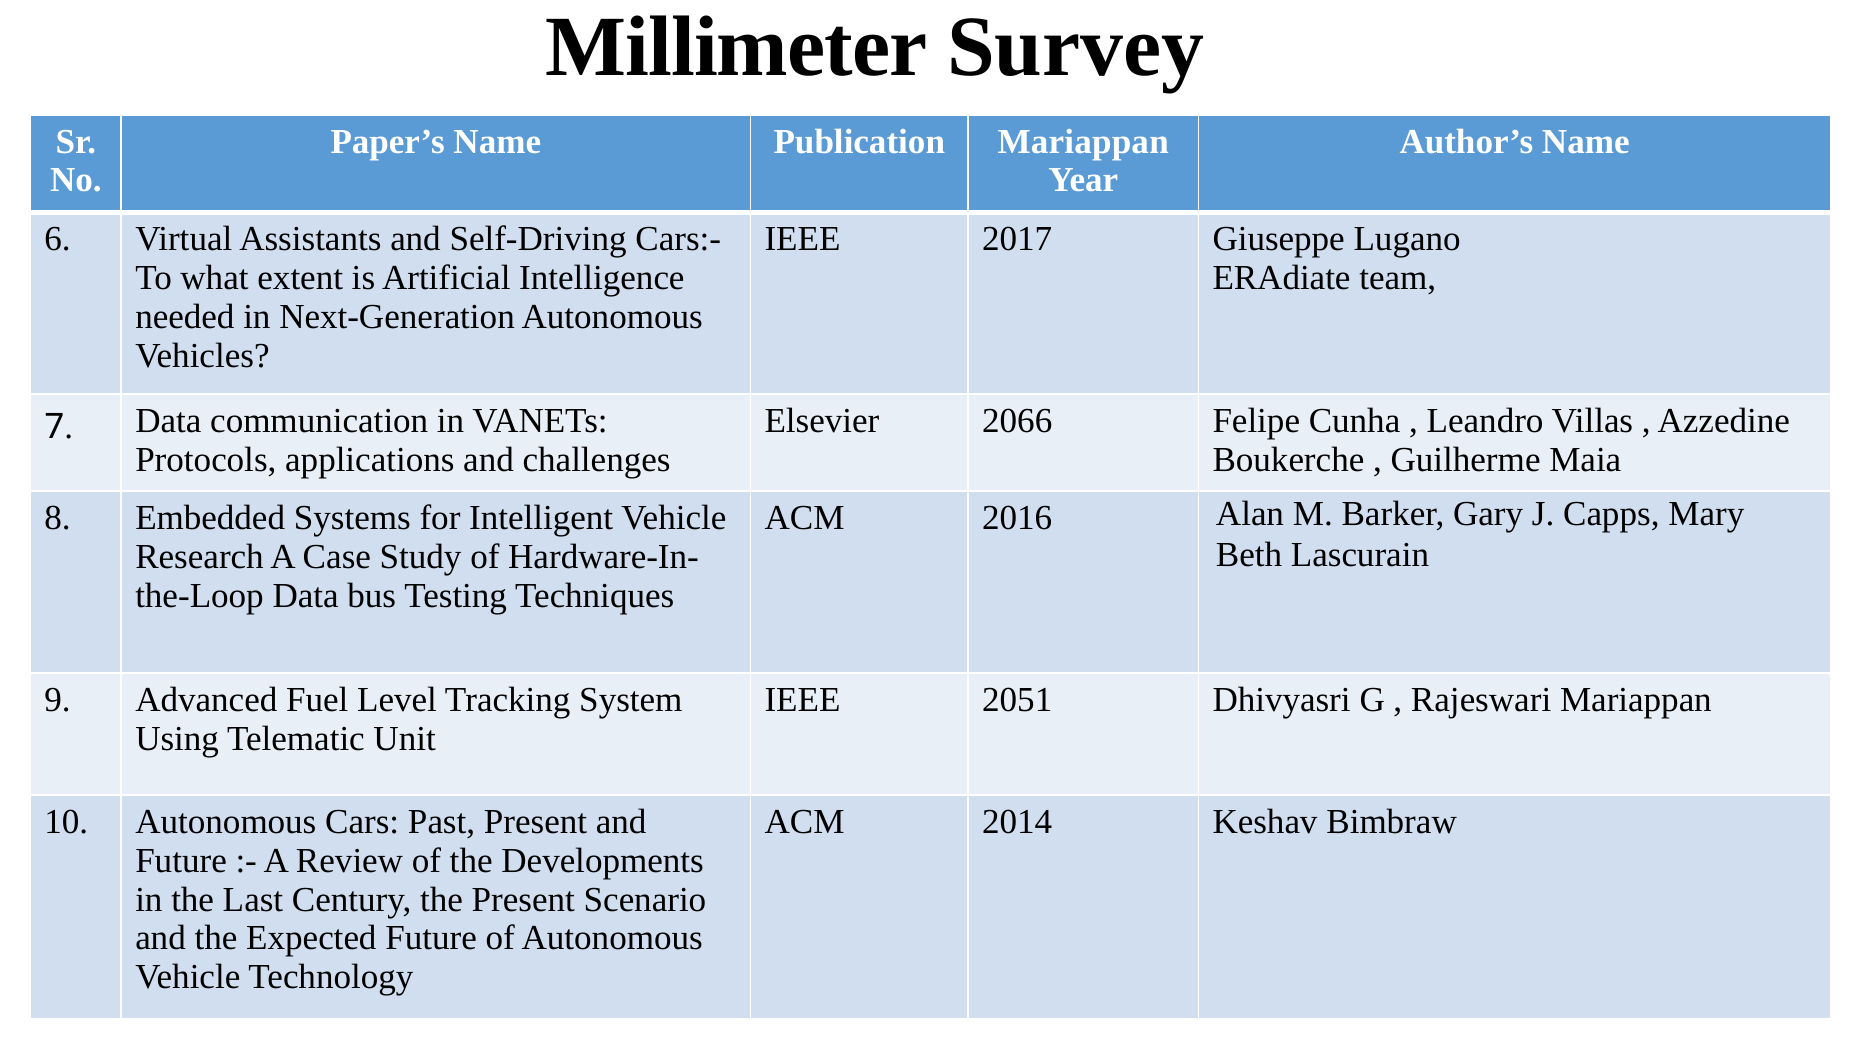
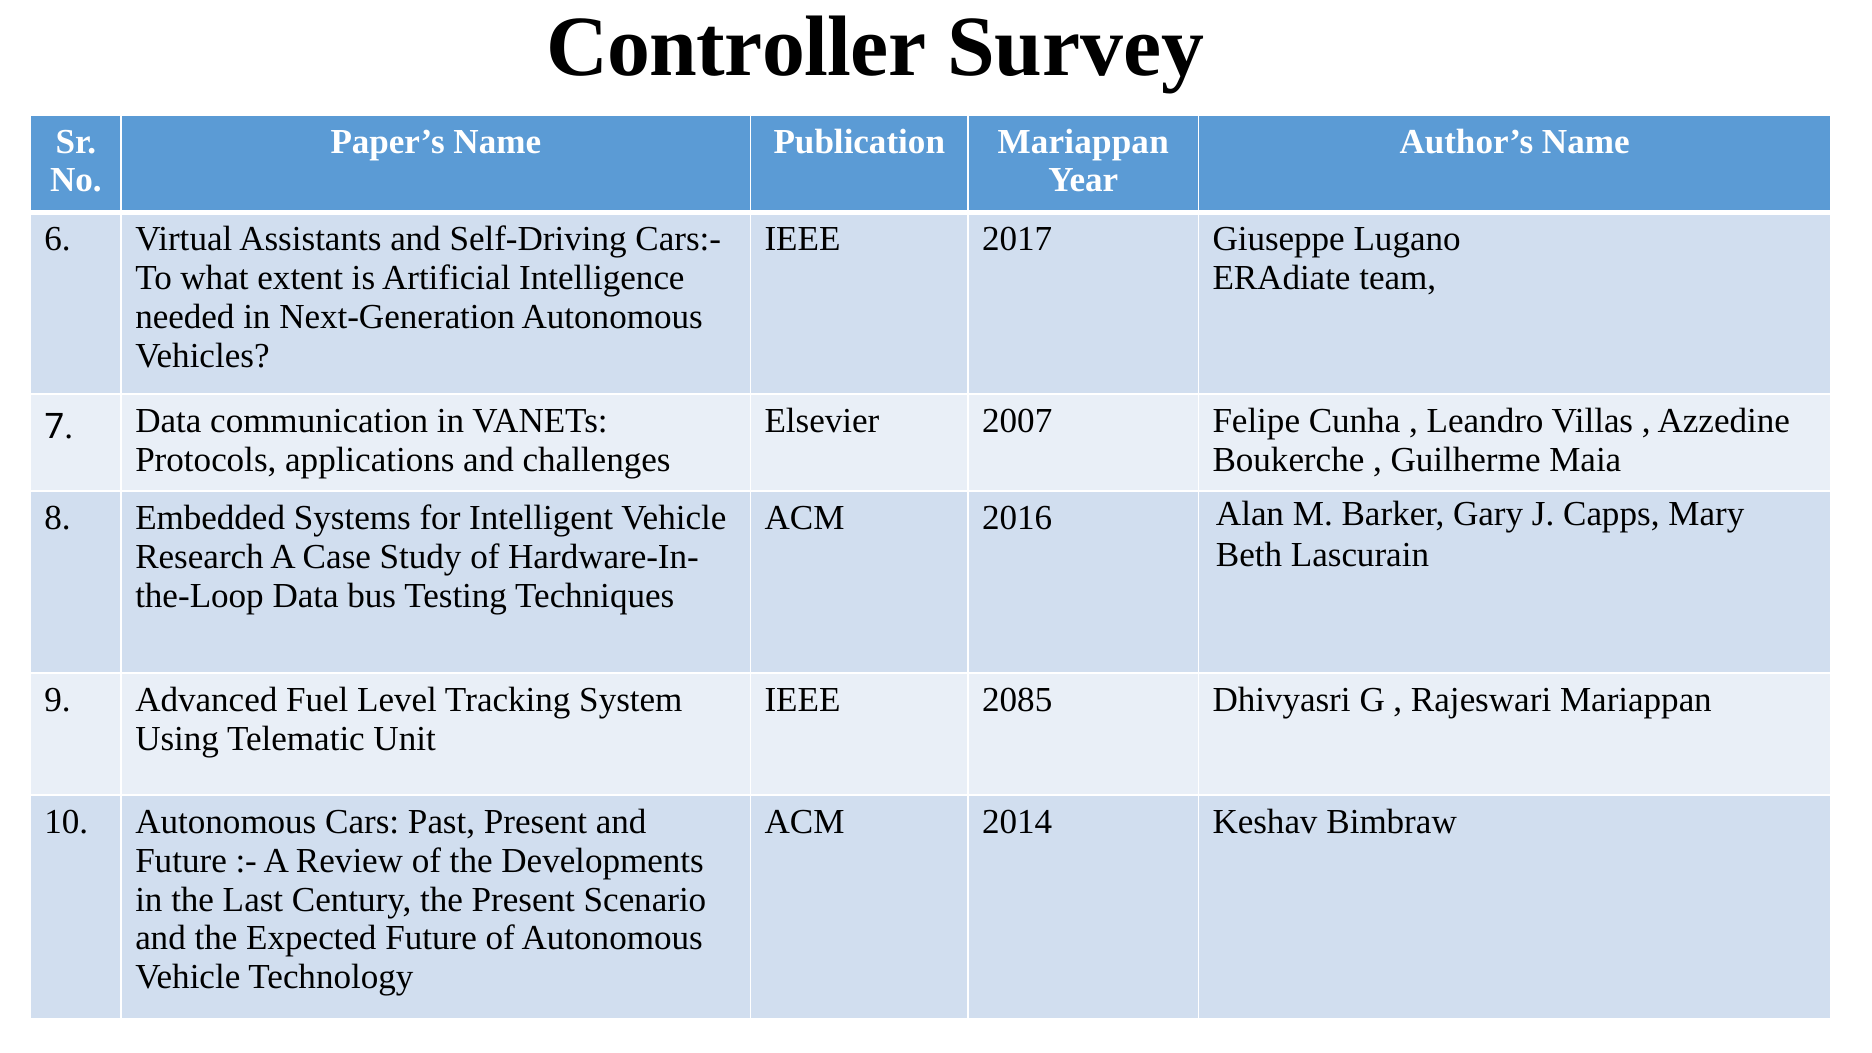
Millimeter: Millimeter -> Controller (736, 47)
2066: 2066 -> 2007 (1017, 421)
2051: 2051 -> 2085 (1017, 700)
